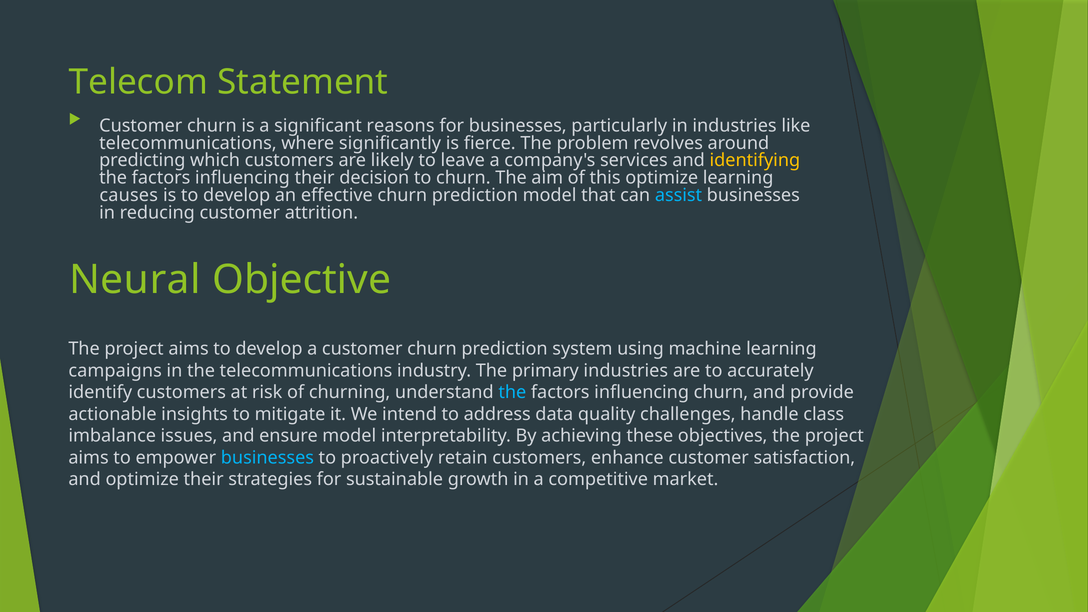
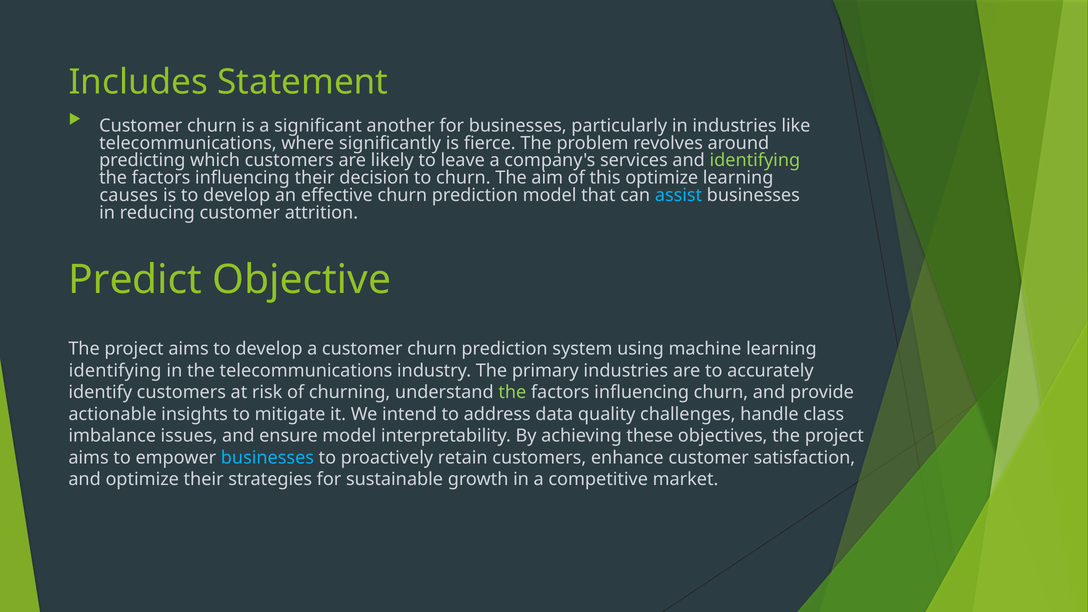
Telecom: Telecom -> Includes (138, 82)
reasons: reasons -> another (401, 126)
identifying colour: yellow -> light green (755, 160)
Neural: Neural -> Predict (135, 280)
campaigns: campaigns -> identifying (115, 371)
the colour: light blue -> light green (512, 392)
